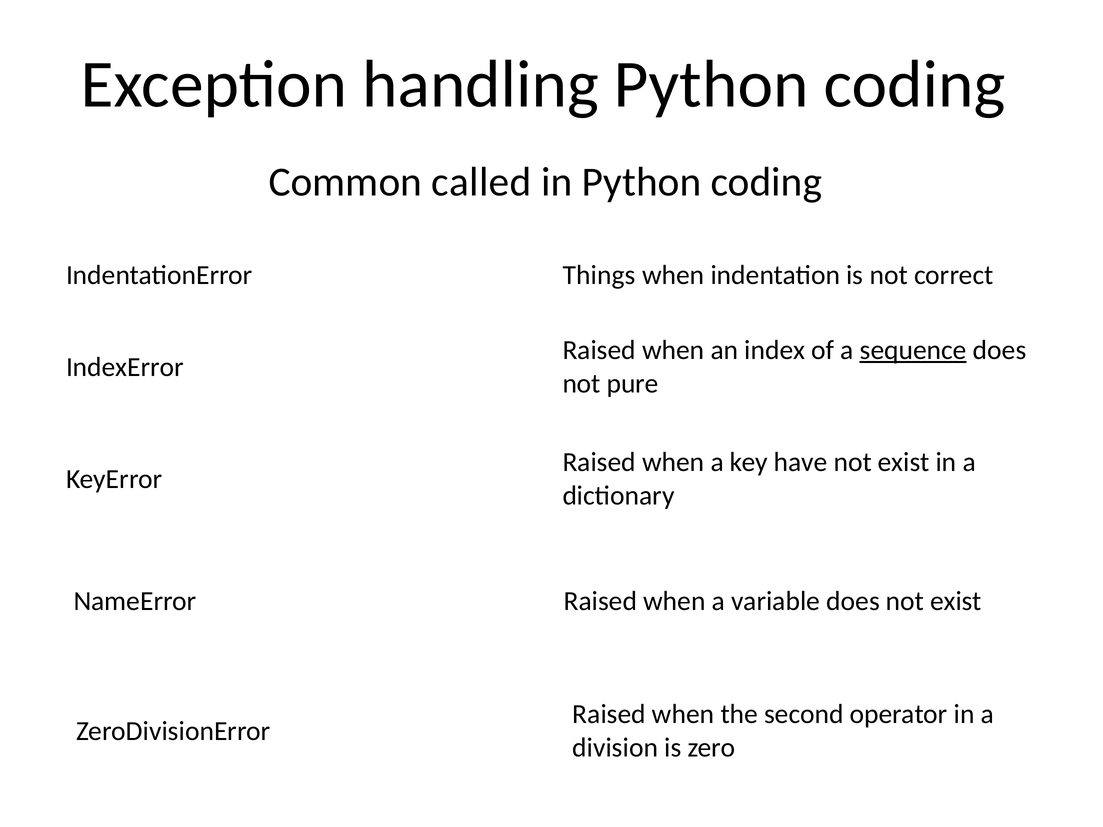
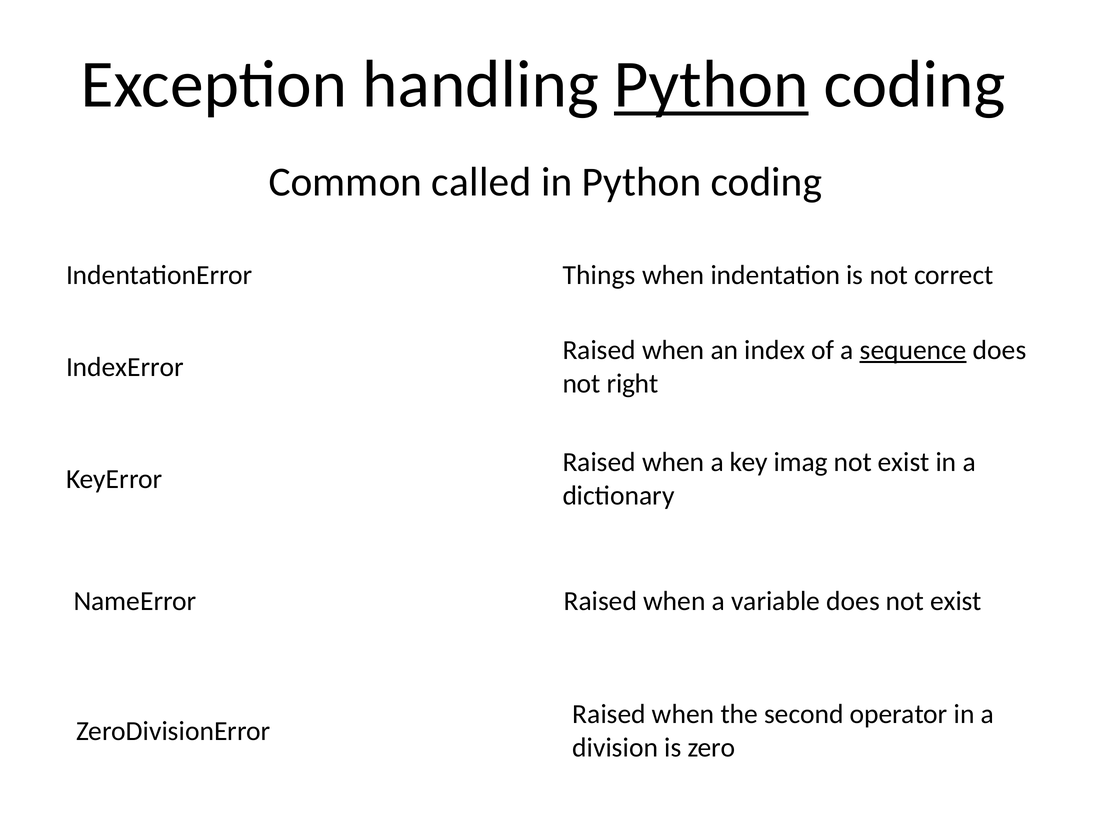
Python underline: none -> present (711, 85)
pure: pure -> right (633, 384)
have: have -> imag (801, 462)
